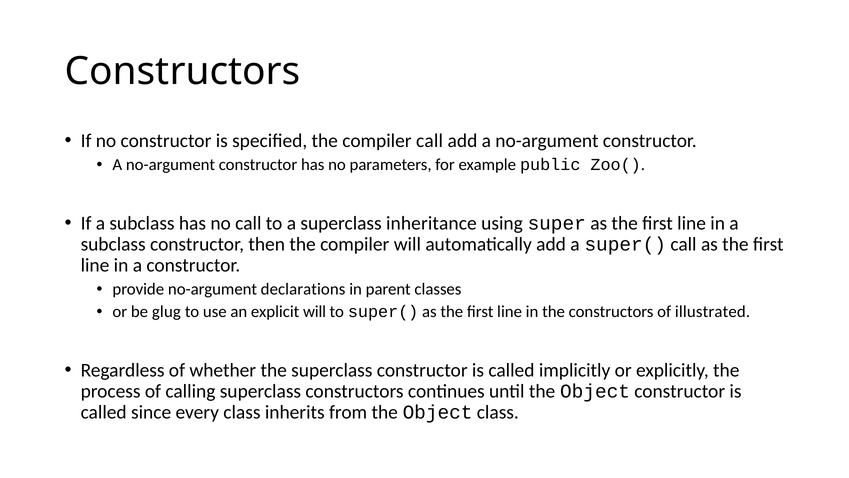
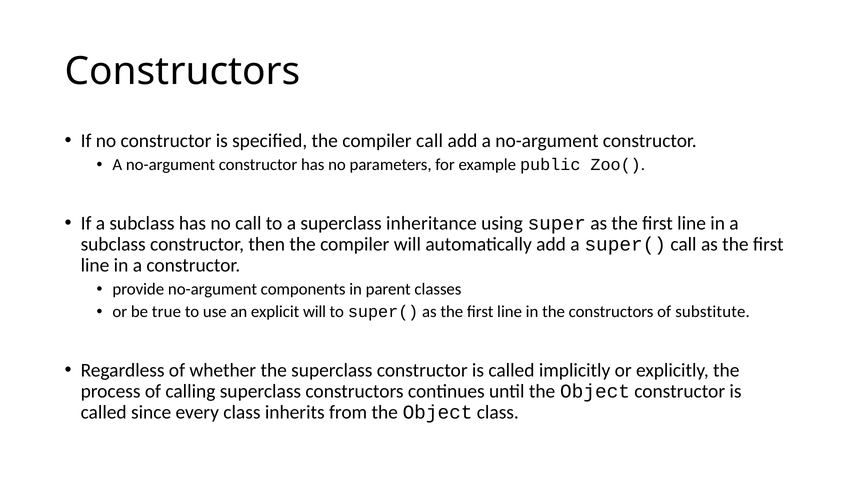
declarations: declarations -> components (303, 289)
glug: glug -> true (166, 312)
illustrated: illustrated -> substitute (713, 312)
